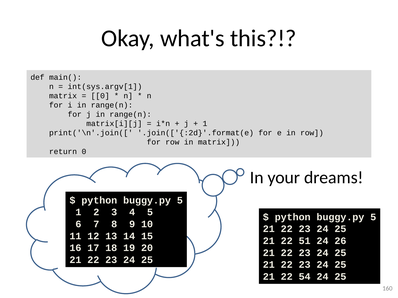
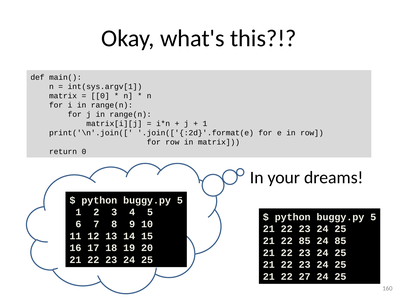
22 51: 51 -> 85 (305, 241)
24 26: 26 -> 85 (340, 241)
54: 54 -> 27 (305, 277)
